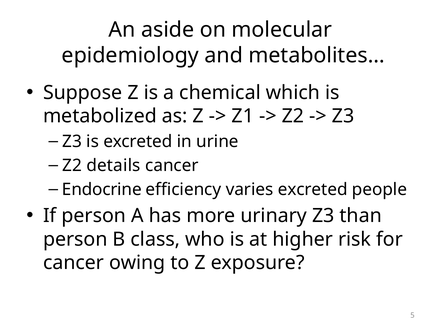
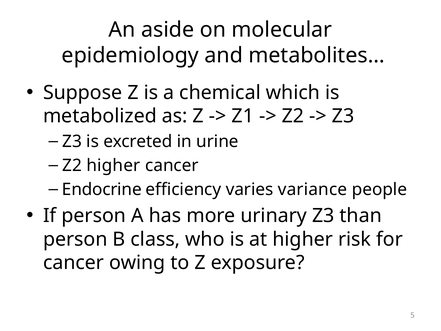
Z2 details: details -> higher (113, 165)
varies excreted: excreted -> variance (313, 189)
